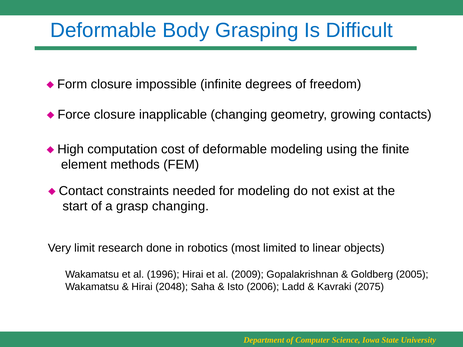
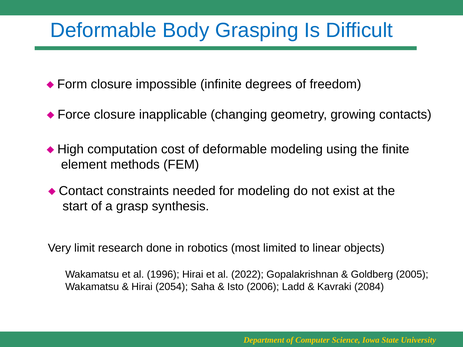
grasp changing: changing -> synthesis (181, 206)
2009: 2009 -> 2022 (247, 275)
2048: 2048 -> 2054 (172, 287)
2075: 2075 -> 2084 (369, 287)
